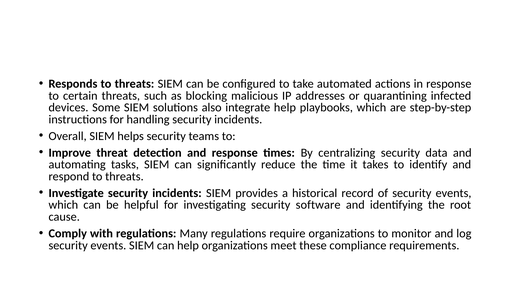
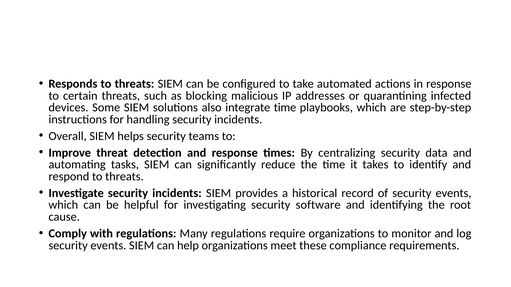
integrate help: help -> time (285, 108)
